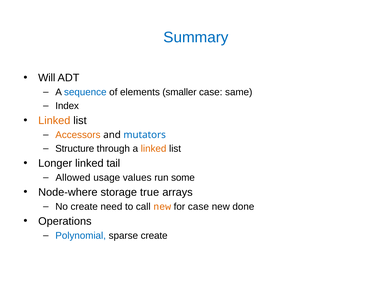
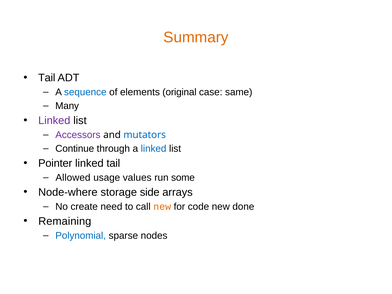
Summary colour: blue -> orange (196, 37)
Will: Will -> Tail (47, 78)
smaller: smaller -> original (179, 92)
Index: Index -> Many (67, 106)
Linked colour: orange -> purple (54, 121)
Accessors colour: orange -> purple (78, 135)
Structure: Structure -> Continue (75, 149)
linked colour: orange -> blue (154, 149)
Longer: Longer -> Pointer (55, 163)
true: true -> side (150, 192)
for case: case -> code (198, 207)
Operations: Operations -> Remaining (65, 221)
sparse create: create -> nodes (154, 236)
